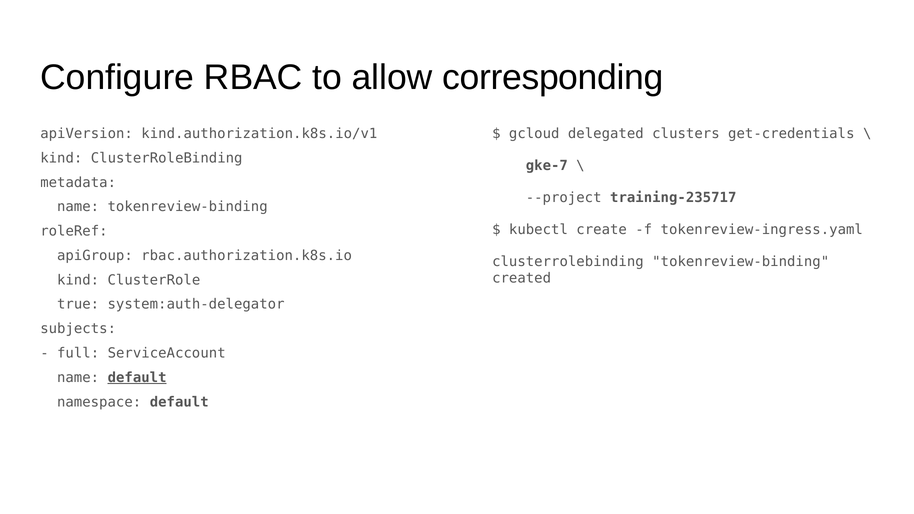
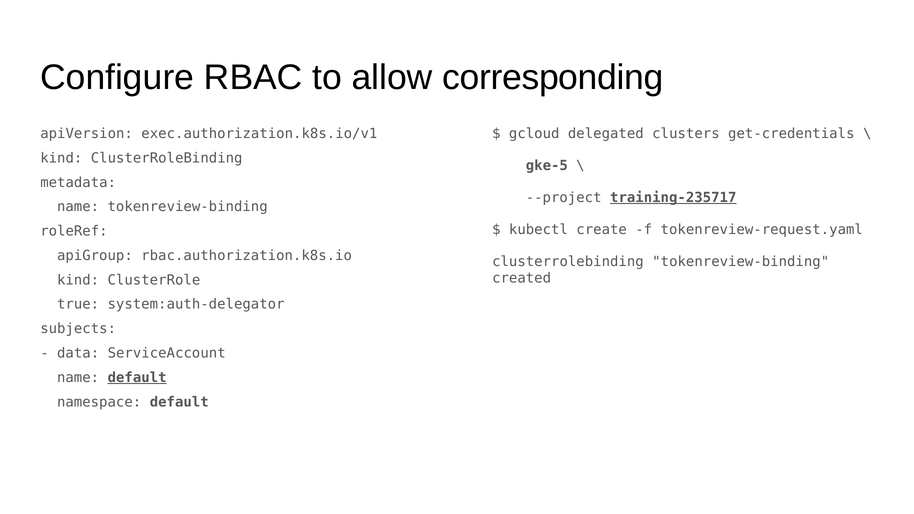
kind.authorization.k8s.io/v1: kind.authorization.k8s.io/v1 -> exec.authorization.k8s.io/v1 (259, 134)
gke-7: gke-7 -> gke-5 (547, 166)
training-235717 underline: none -> present (673, 198)
tokenreview-ingress.yaml: tokenreview-ingress.yaml -> tokenreview-request.yaml (762, 230)
full: full -> data (78, 353)
